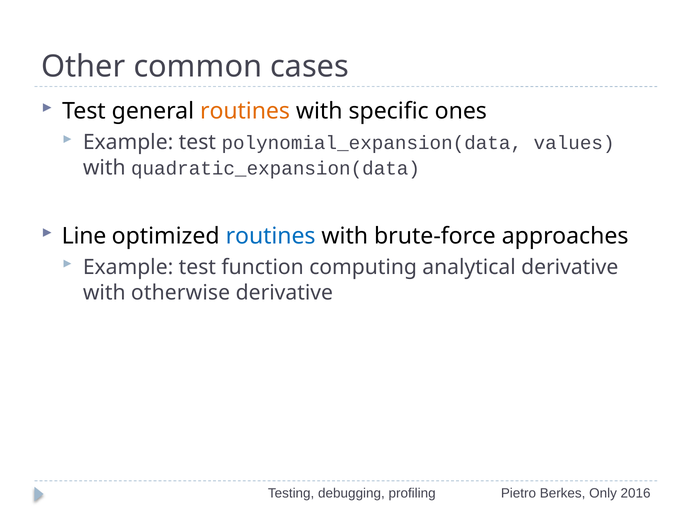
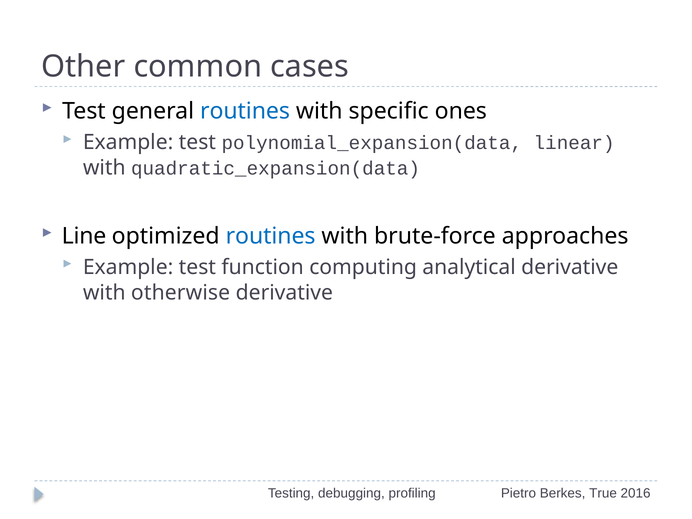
routines colour: orange -> blue (245, 111)
values: values -> linear (574, 143)
Only: Only -> True (603, 493)
